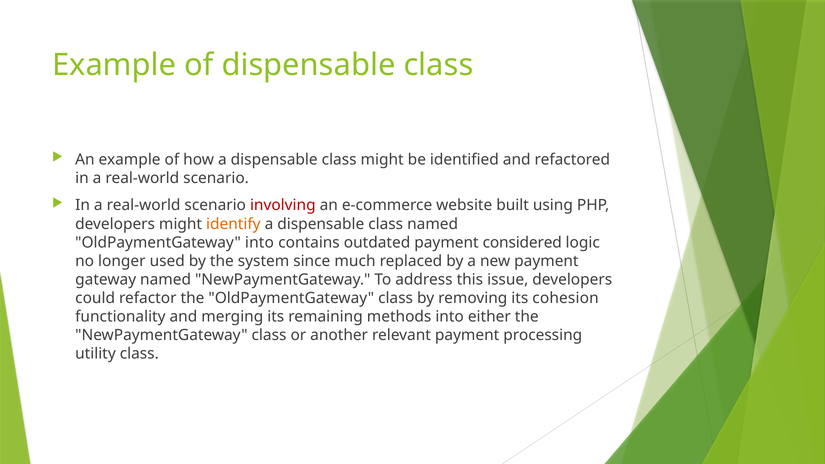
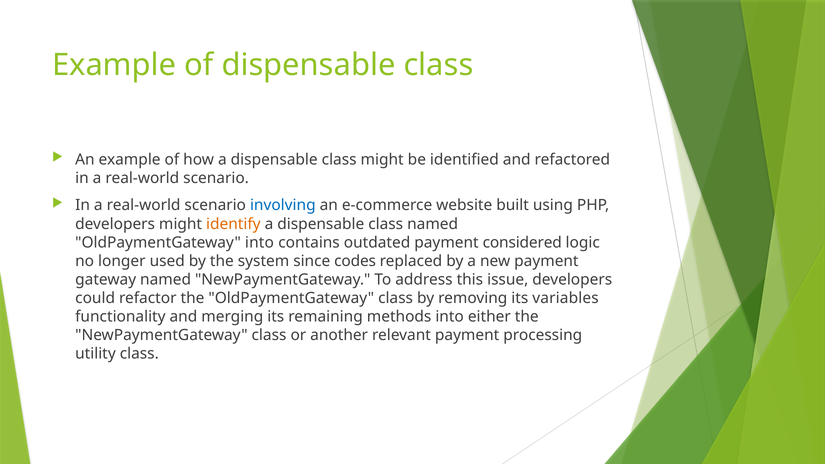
involving colour: red -> blue (283, 205)
much: much -> codes (355, 261)
cohesion: cohesion -> variables (566, 298)
